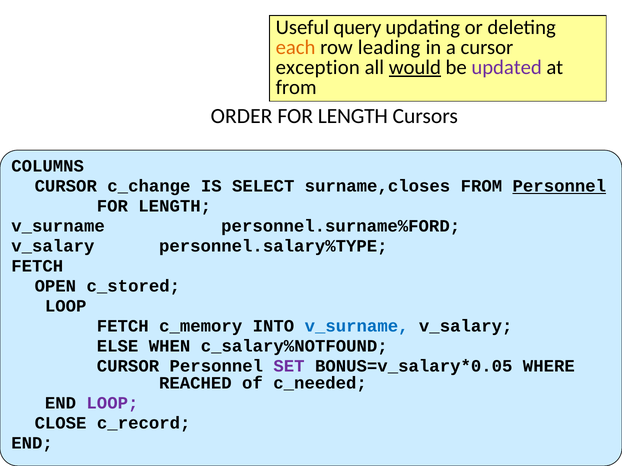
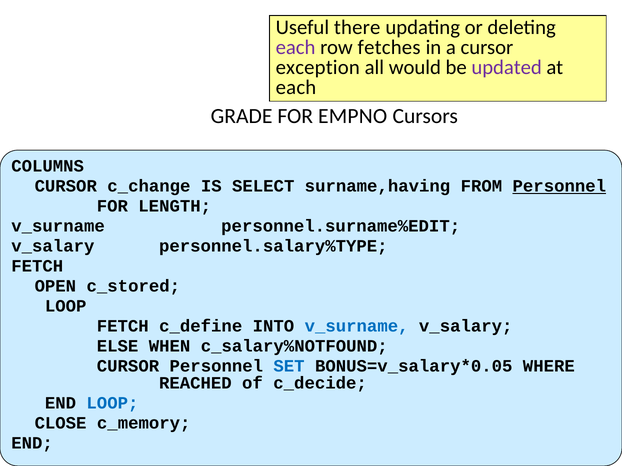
query: query -> there (357, 28)
each colour: orange -> purple (296, 48)
leading: leading -> fetches (389, 48)
would underline: present -> none (415, 67)
from: from -> each (296, 87)
ORDER: ORDER -> GRADE (242, 116)
LENGTH: LENGTH -> EMPNO (353, 116)
surname,closes: surname,closes -> surname,having (377, 186)
personnel.surname%FORD: personnel.surname%FORD -> personnel.surname%EDIT (341, 226)
c_memory: c_memory -> c_define (201, 327)
SET colour: purple -> blue (289, 367)
c_needed: c_needed -> c_decide (320, 383)
LOOP colour: purple -> blue (112, 403)
c_record: c_record -> c_memory (144, 423)
